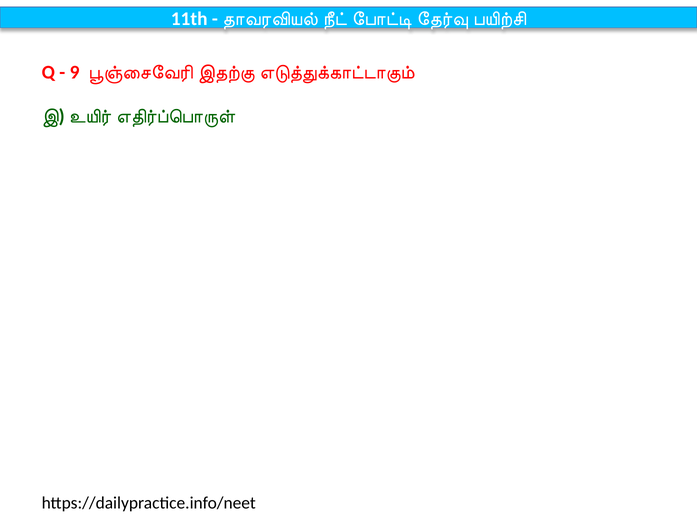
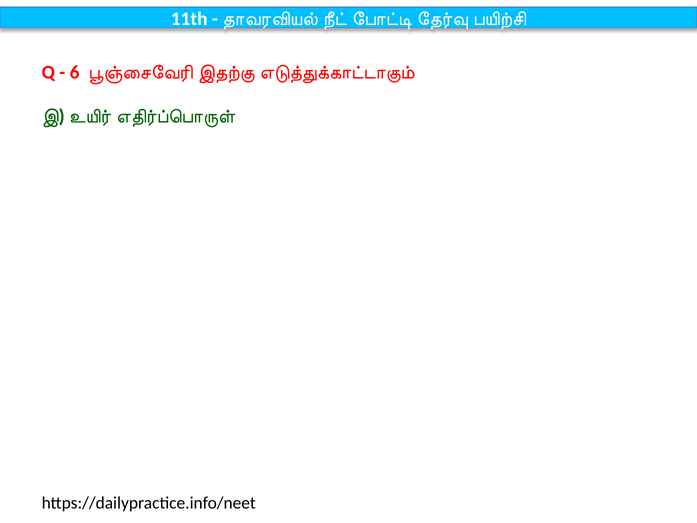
9: 9 -> 6 (75, 72)
